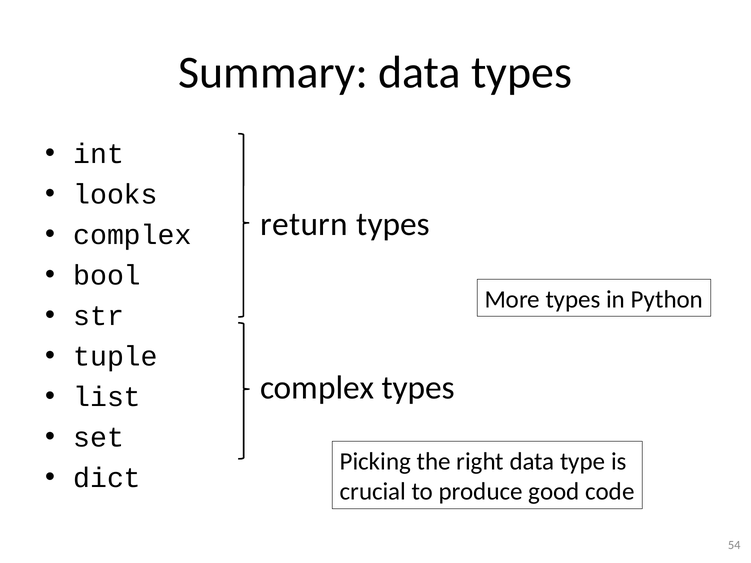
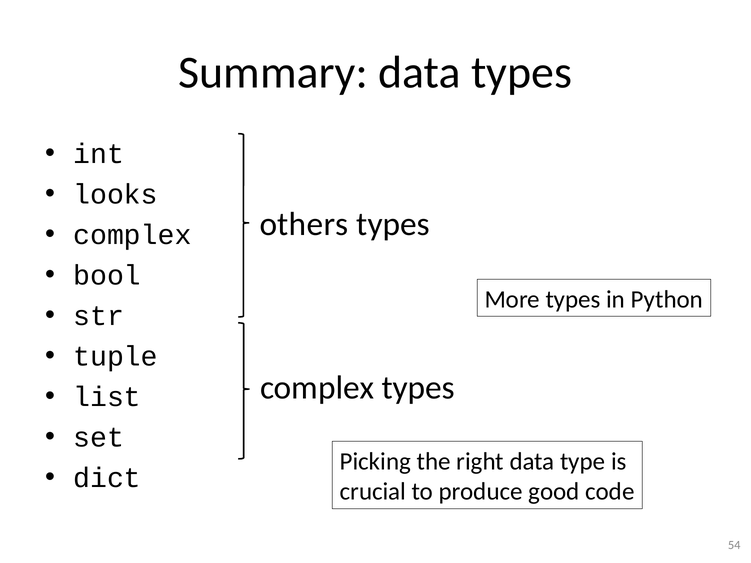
return: return -> others (304, 224)
